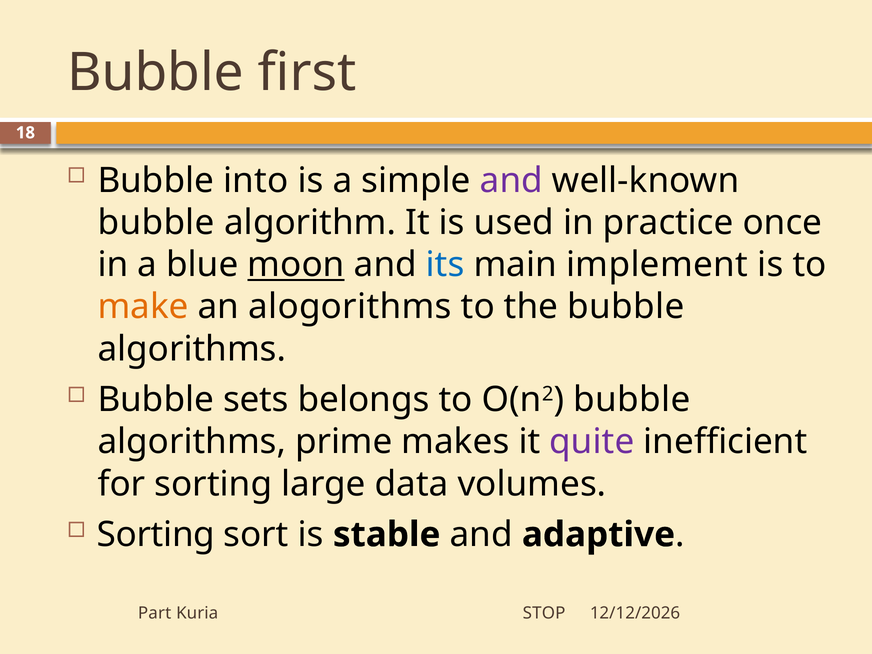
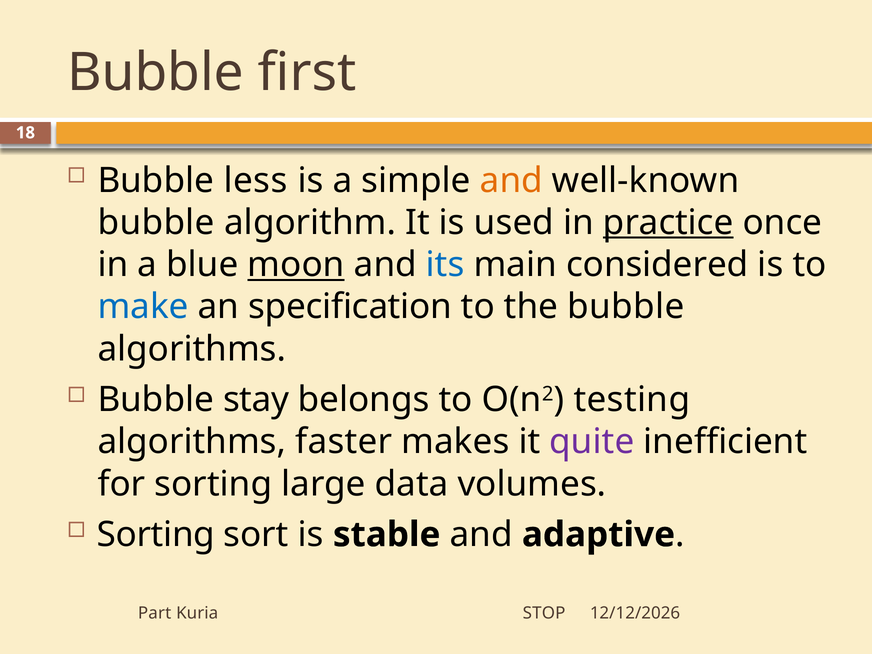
into: into -> less (256, 180)
and colour: purple -> orange (511, 180)
practice underline: none -> present (668, 223)
implement: implement -> considered (657, 265)
make colour: orange -> blue (143, 307)
alogorithms: alogorithms -> specification (350, 307)
sets: sets -> stay (256, 400)
O(n2 bubble: bubble -> testing (632, 400)
prime: prime -> faster (344, 442)
